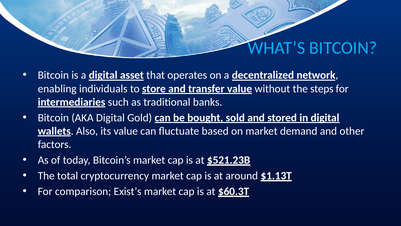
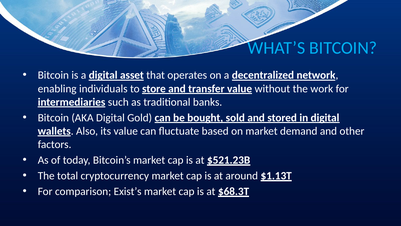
steps: steps -> work (322, 89)
$60.3T: $60.3T -> $68.3T (234, 191)
